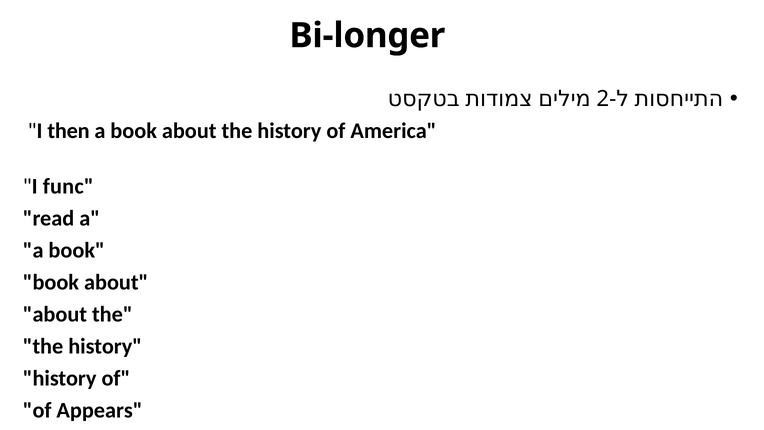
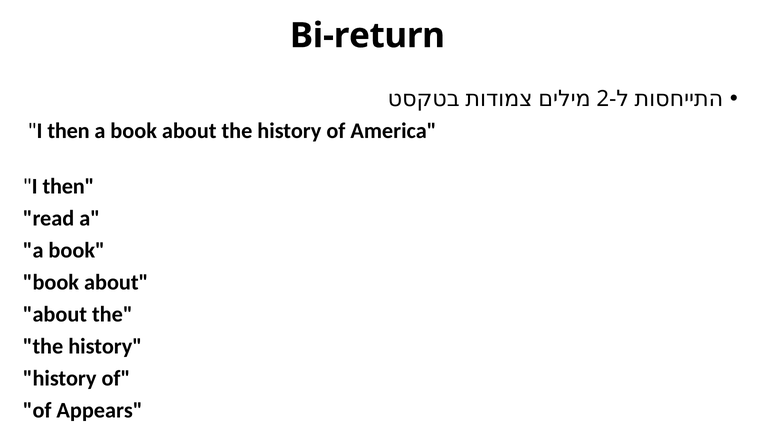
Bi-longer: Bi-longer -> Bi-return (367, 36)
func: func -> then (68, 186)
